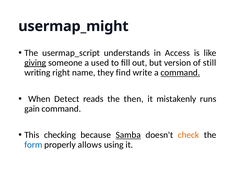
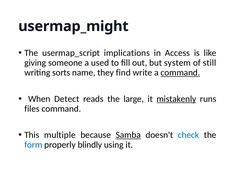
understands: understands -> implications (127, 53)
giving underline: present -> none (35, 63)
version: version -> system (177, 63)
right: right -> sorts (61, 73)
then: then -> large (134, 99)
mistakenly underline: none -> present (176, 99)
gain: gain -> files (32, 109)
checking: checking -> multiple (60, 135)
check colour: orange -> blue (189, 135)
allows: allows -> blindly (90, 145)
